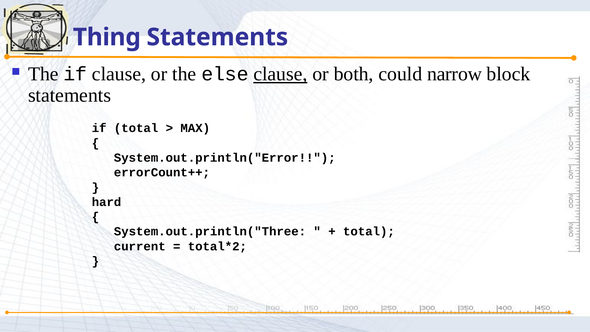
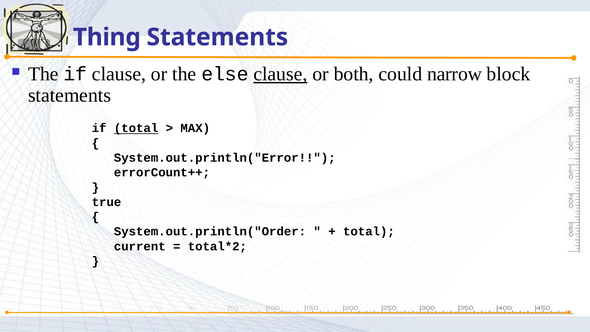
total underline: none -> present (136, 128)
hard: hard -> true (107, 202)
System.out.println("Three: System.out.println("Three -> System.out.println("Order (210, 232)
